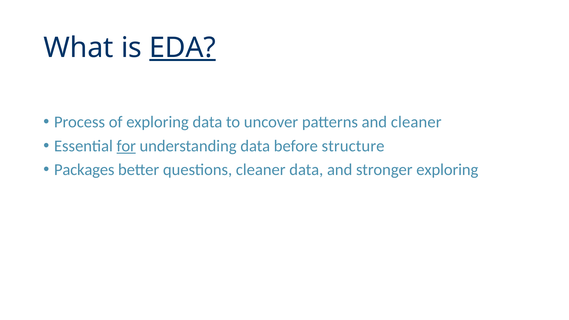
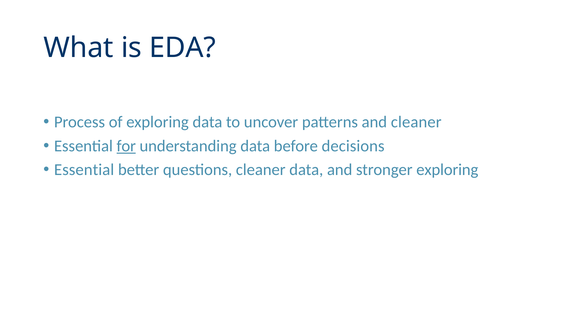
EDA underline: present -> none (183, 48)
structure: structure -> decisions (353, 146)
Packages: Packages -> Essential (84, 170)
